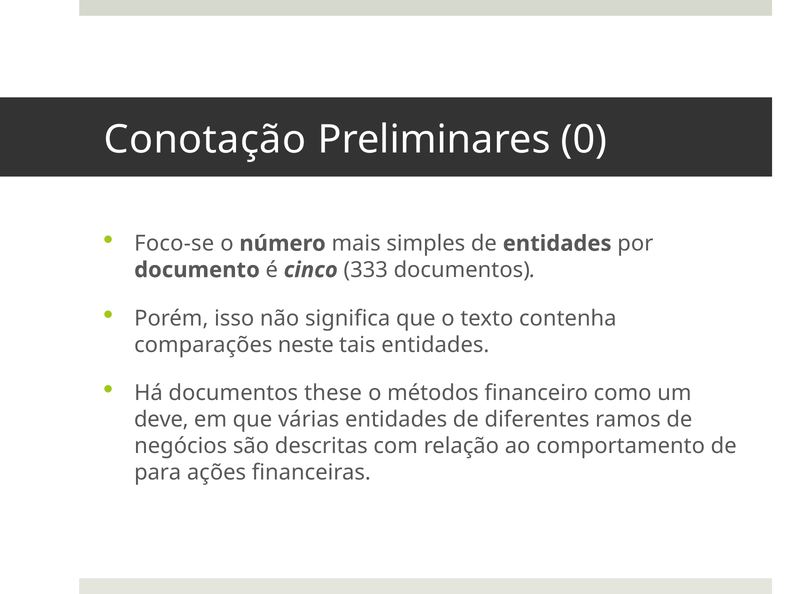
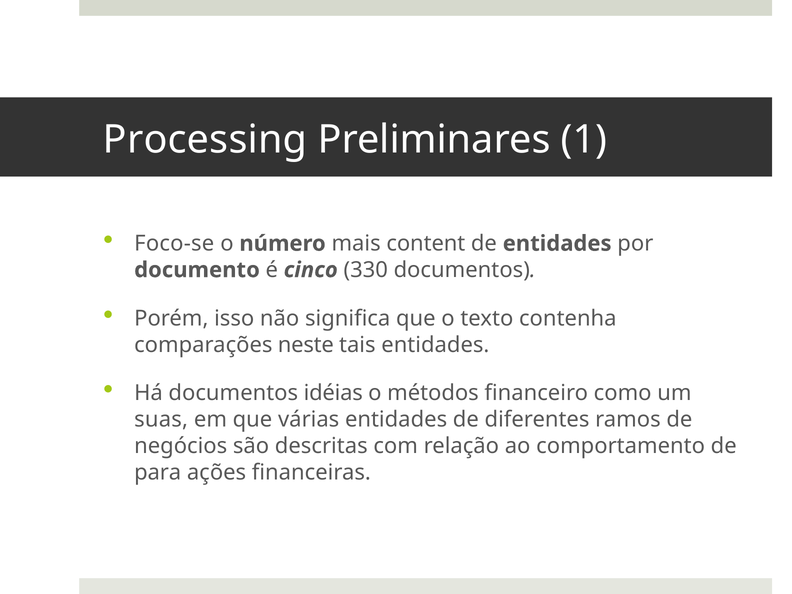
Conotação: Conotação -> Processing (205, 140)
0: 0 -> 1 (584, 140)
simples: simples -> content (426, 244)
333: 333 -> 330 (366, 270)
these: these -> idéias (333, 393)
deve: deve -> suas (161, 420)
